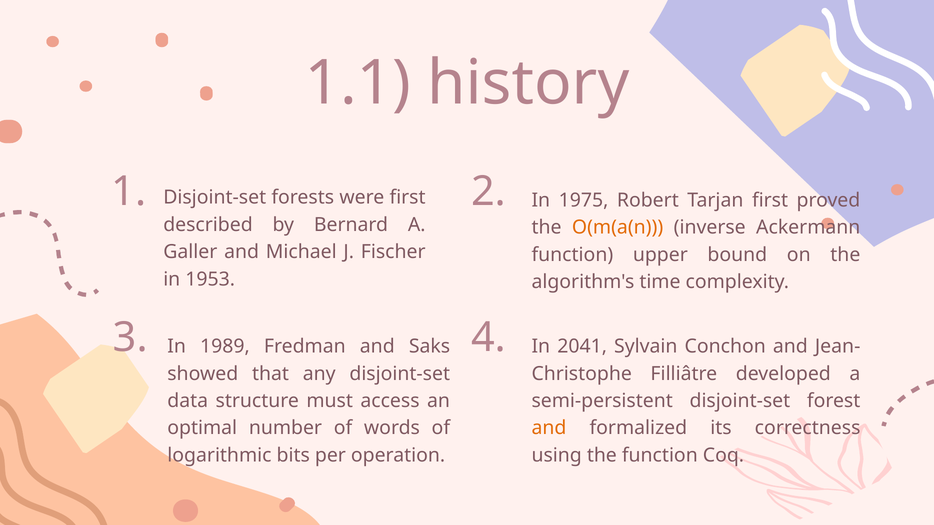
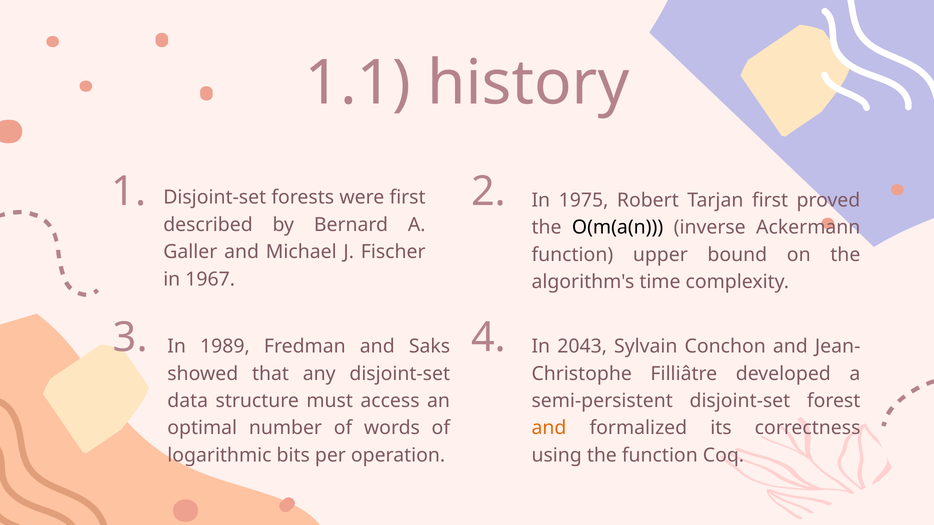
O(m(a(n colour: orange -> black (618, 228)
1953: 1953 -> 1967 (210, 279)
2041: 2041 -> 2043 (582, 347)
